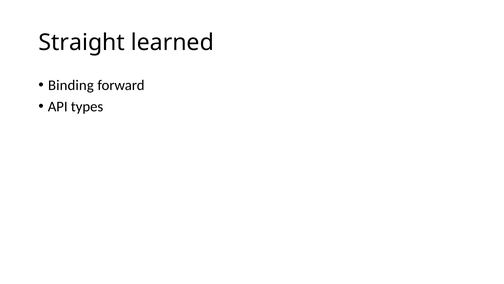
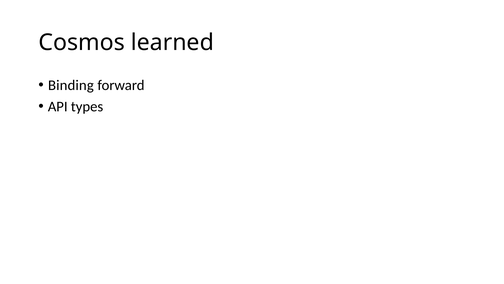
Straight: Straight -> Cosmos (82, 42)
